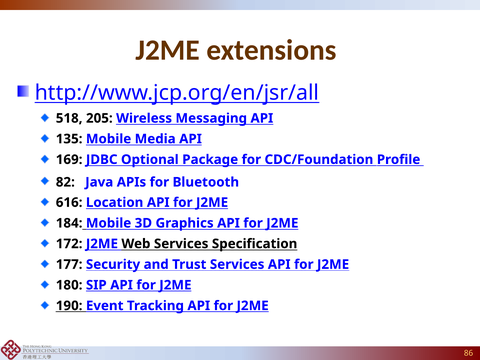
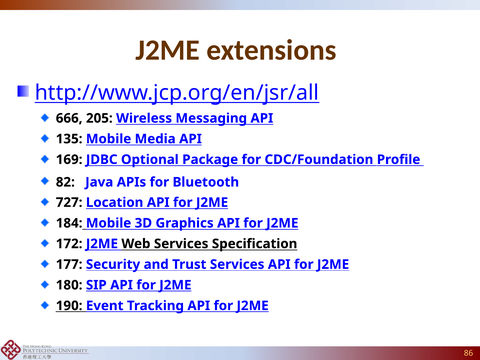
518: 518 -> 666 (69, 118)
616: 616 -> 727 (69, 202)
